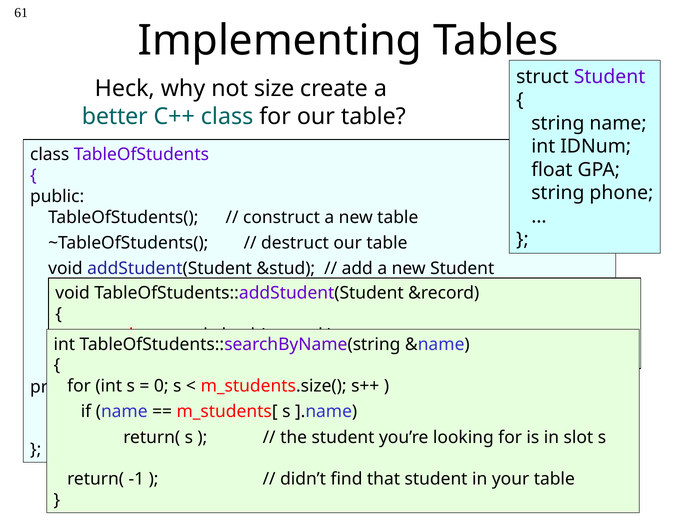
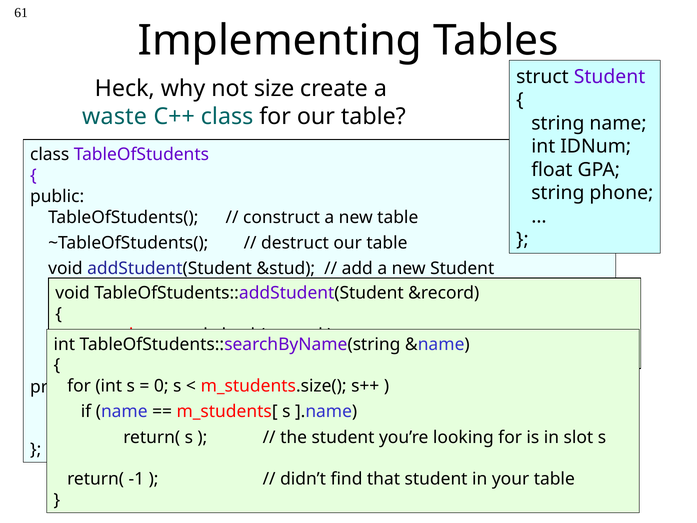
better: better -> waste (115, 117)
